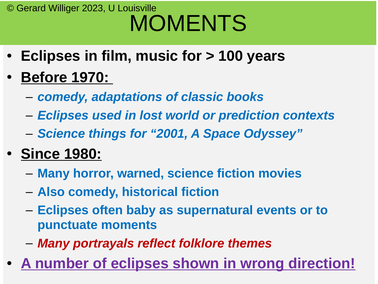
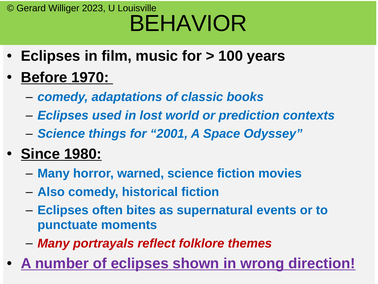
MOMENTS: MOMENTS -> BEHAVIOR (188, 23)
baby: baby -> bites (141, 210)
